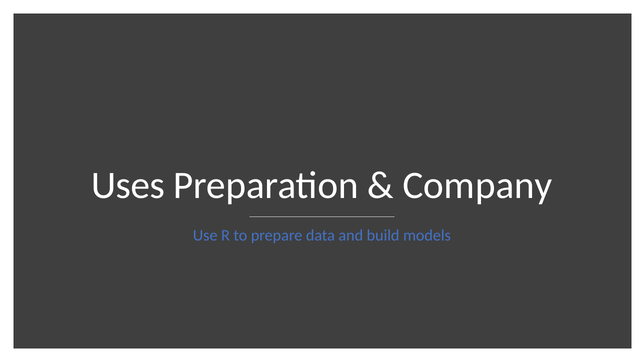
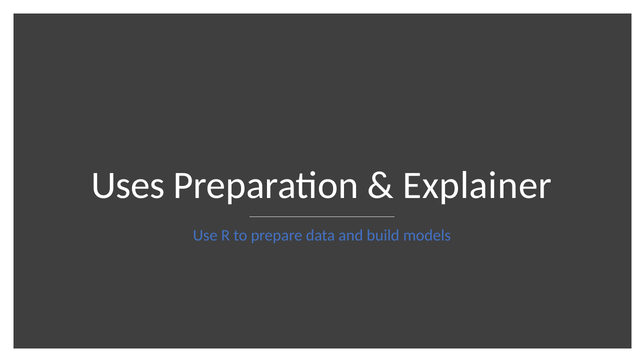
Company: Company -> Explainer (477, 186)
